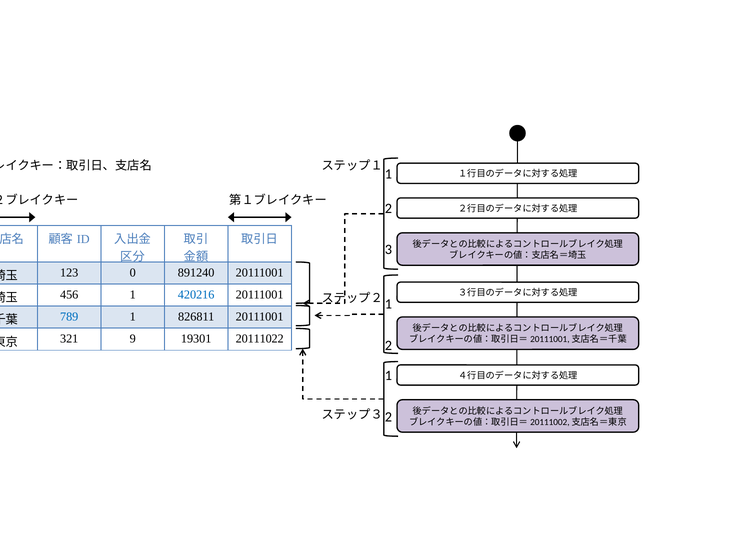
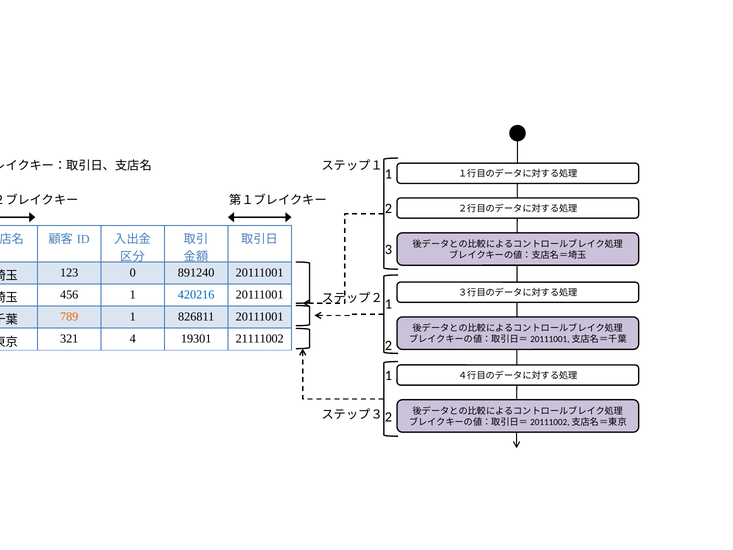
789 colour: blue -> orange (69, 317)
9: 9 -> 4 (133, 339)
20111022: 20111022 -> 21111002 (260, 339)
